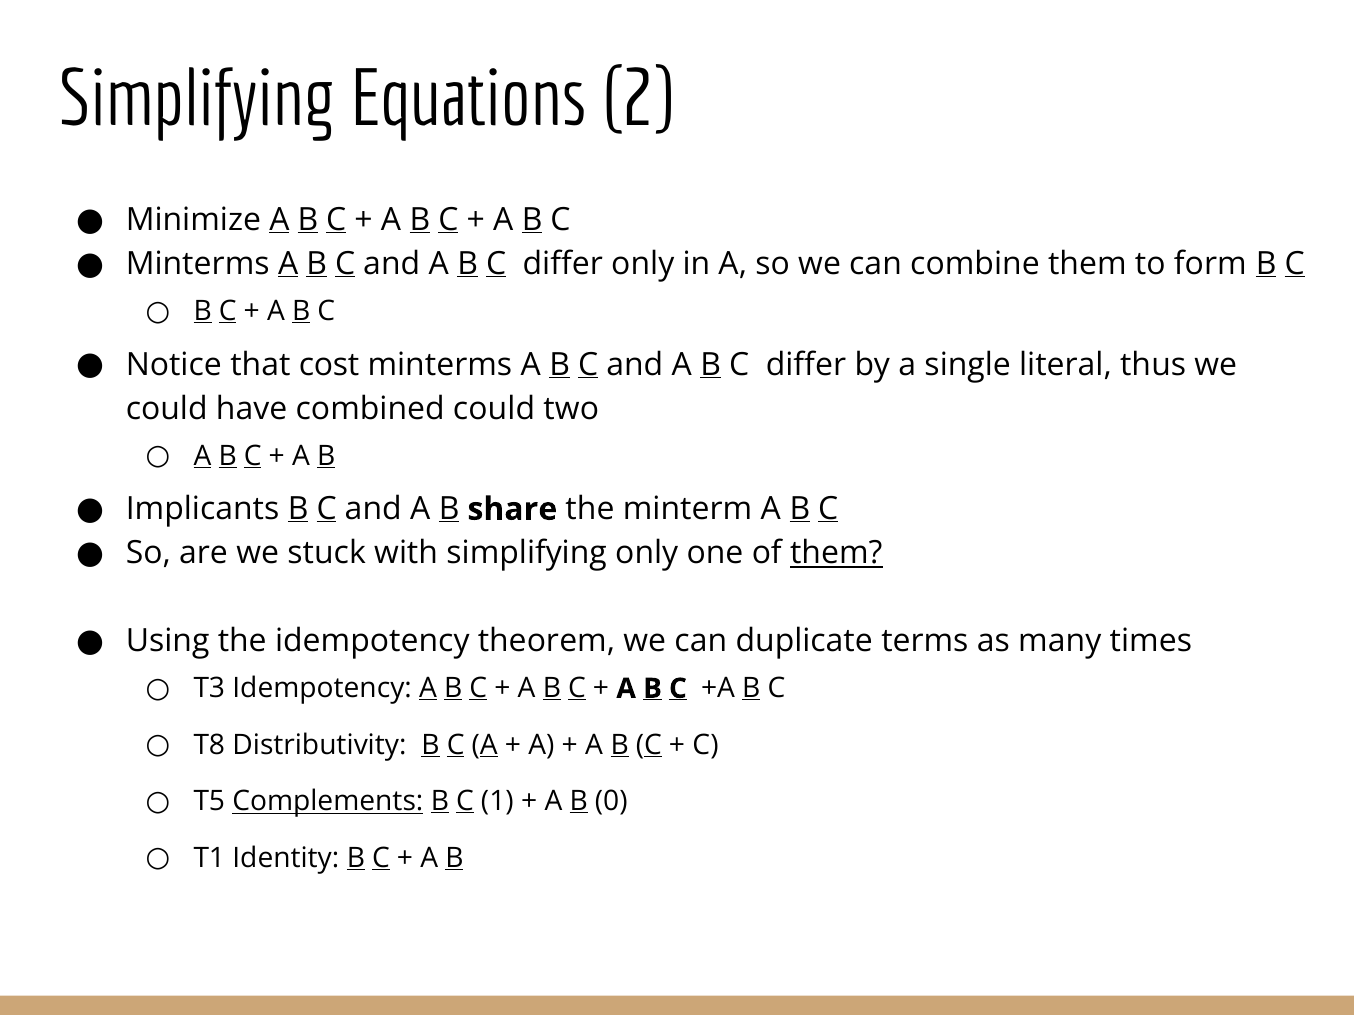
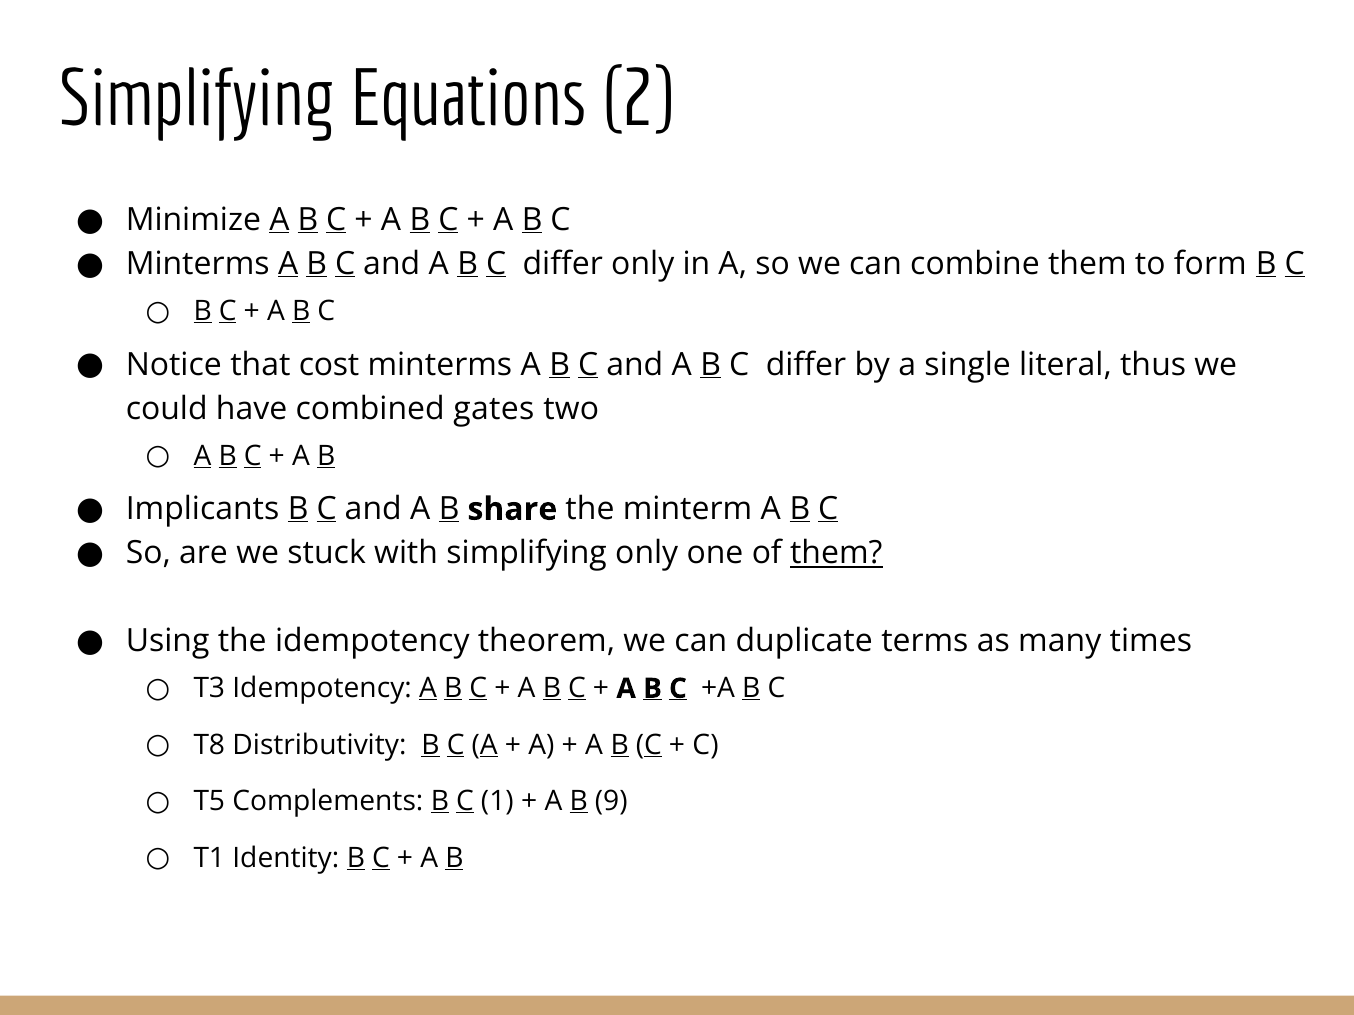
combined could: could -> gates (494, 409)
Complements underline: present -> none (328, 802)
0: 0 -> 9 (611, 802)
